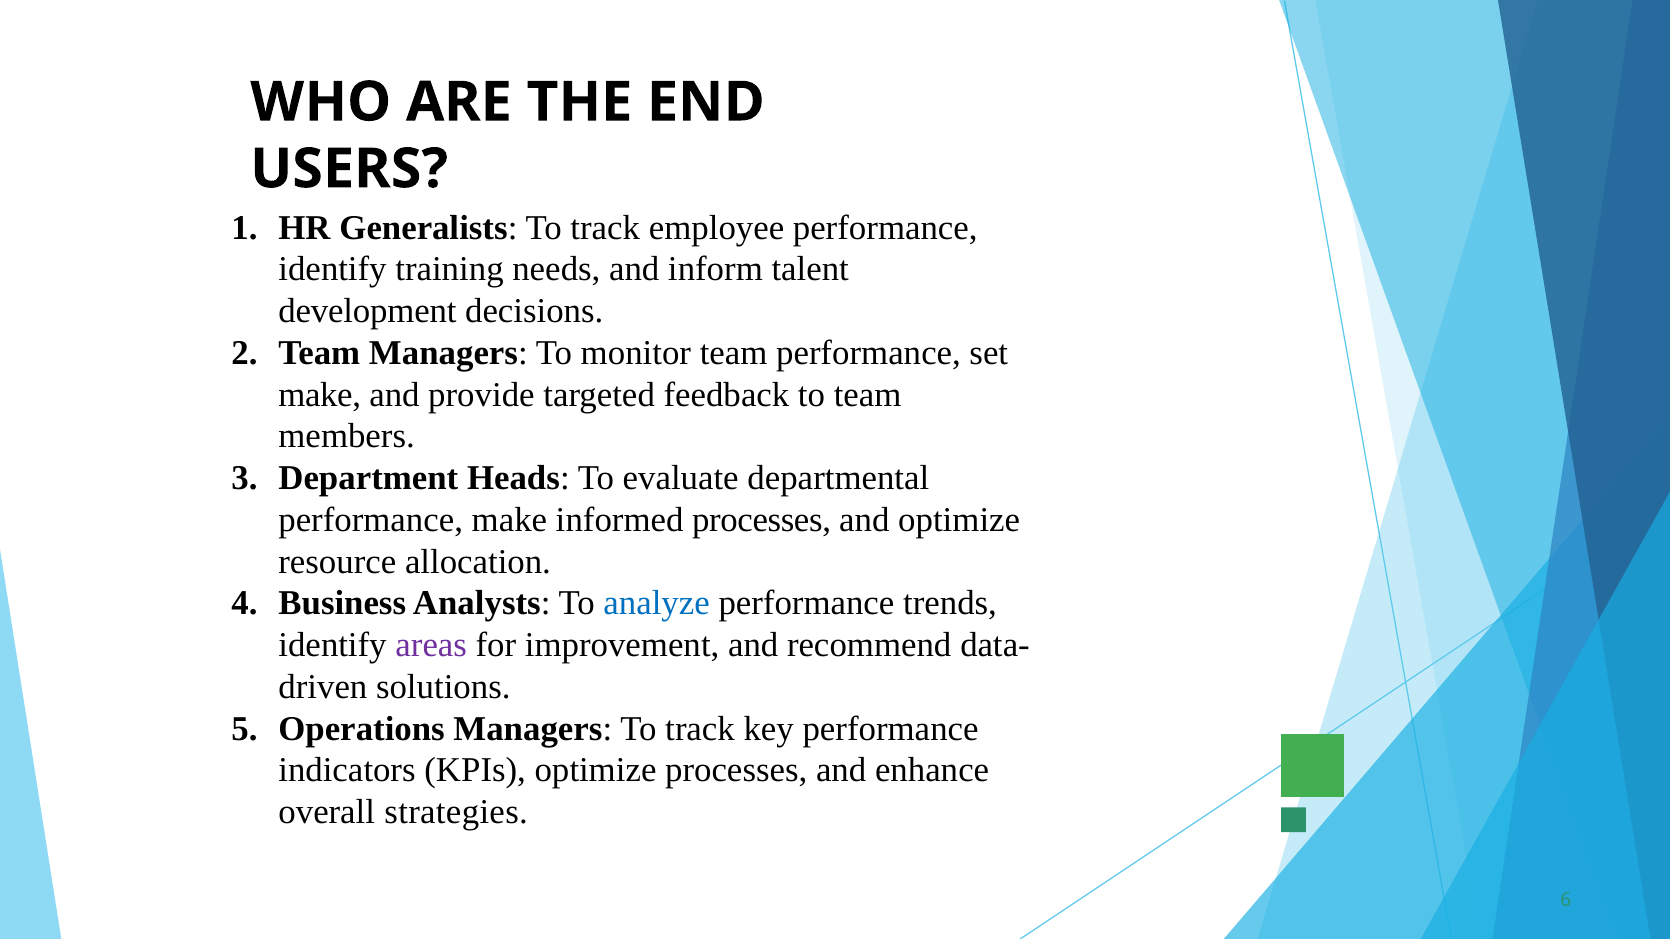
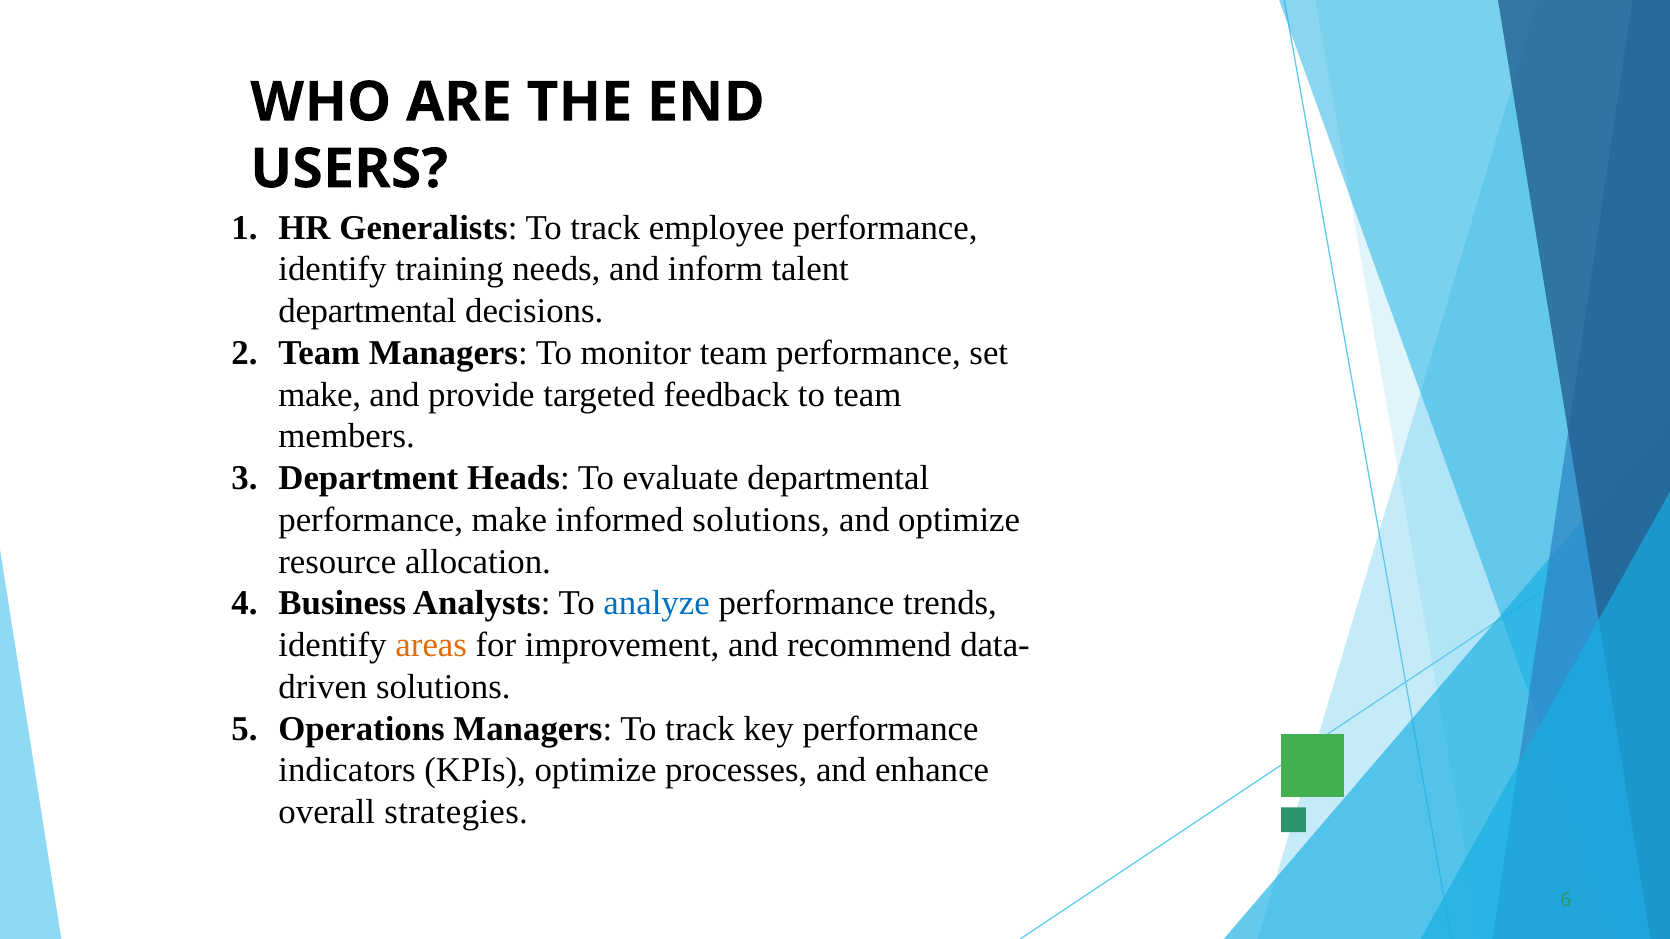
development: development -> departmental (368, 311)
informed processes: processes -> solutions (761, 520)
areas colour: purple -> orange (431, 645)
